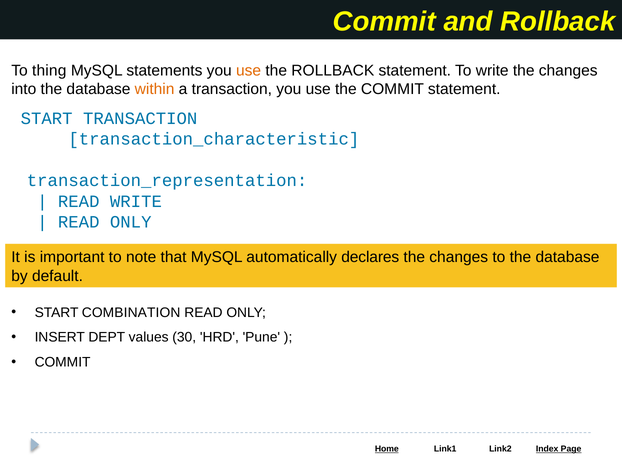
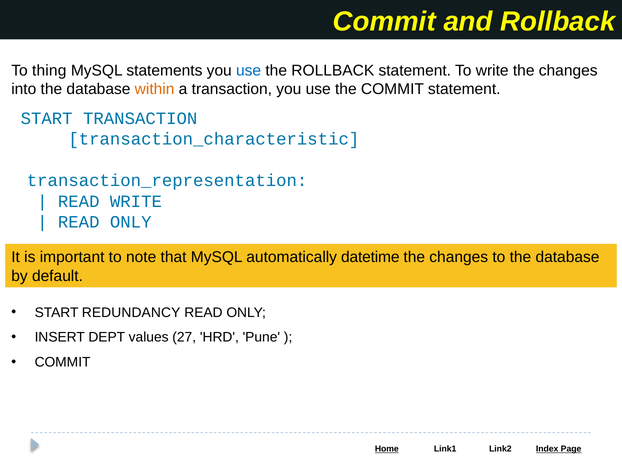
use colour: orange -> blue (249, 70)
declares: declares -> datetime (370, 257)
COMBINATION: COMBINATION -> REDUNDANCY (131, 312)
30: 30 -> 27 (184, 337)
